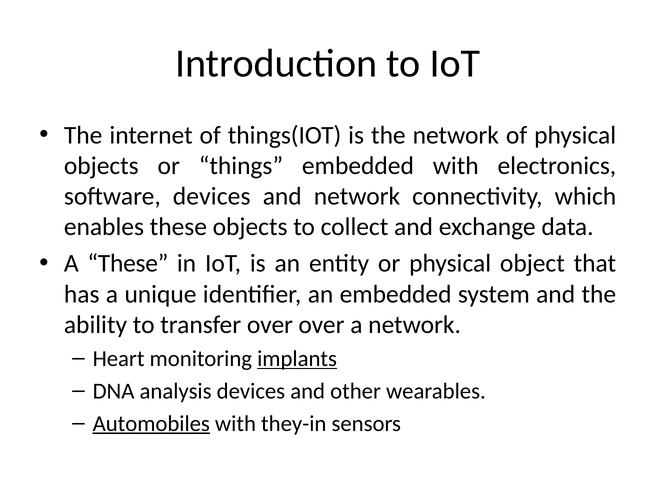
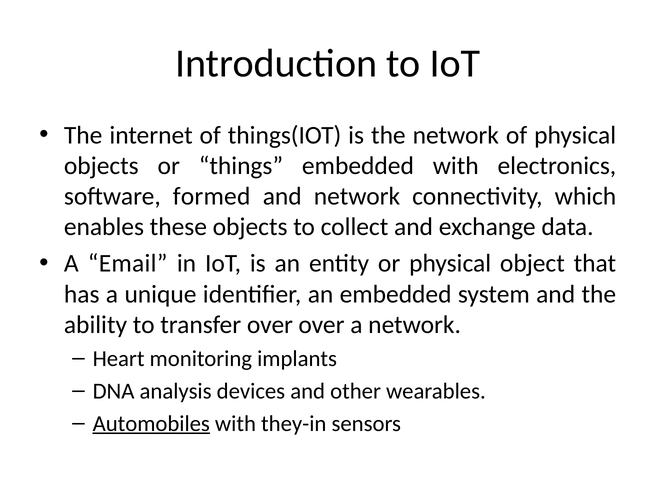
software devices: devices -> formed (212, 196)
A These: These -> Email (128, 264)
implants underline: present -> none (297, 359)
